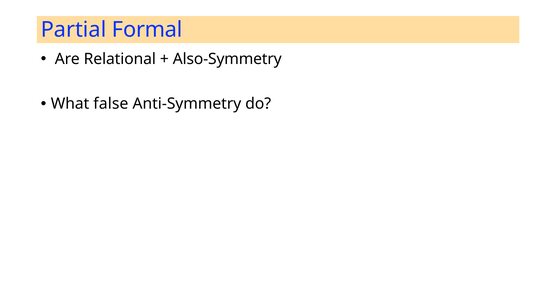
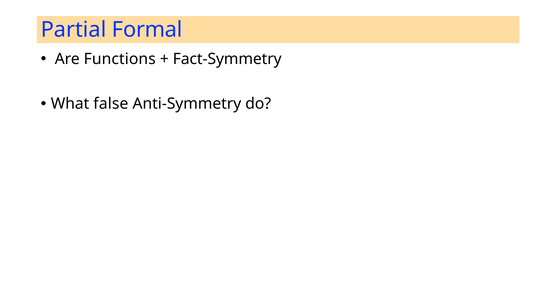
Relational: Relational -> Functions (120, 59)
Also-Symmetry: Also-Symmetry -> Fact-Symmetry (227, 59)
